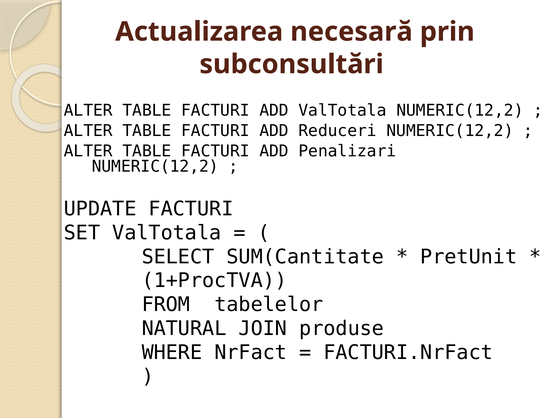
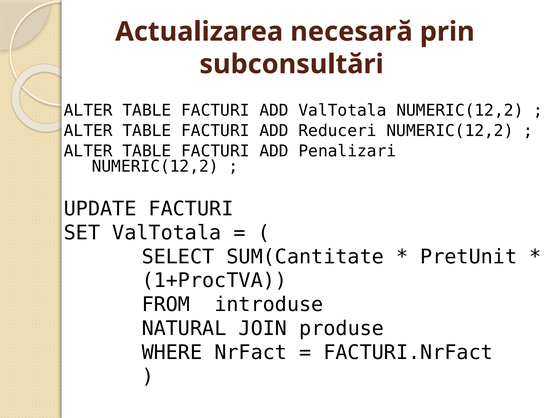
tabelelor: tabelelor -> introduse (269, 304)
